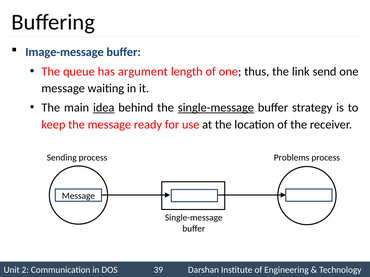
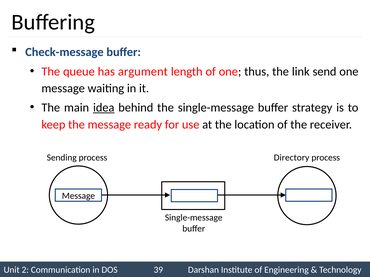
Image-message: Image-message -> Check-message (64, 52)
single-message underline: present -> none (216, 108)
Problems: Problems -> Directory (292, 158)
